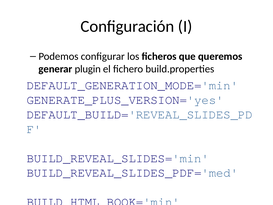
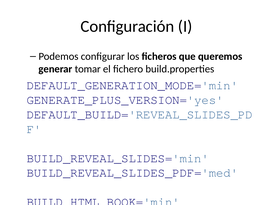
plugin: plugin -> tomar (88, 69)
